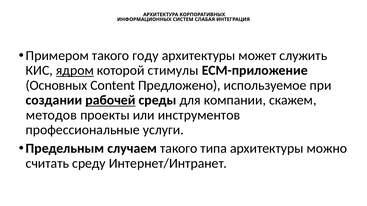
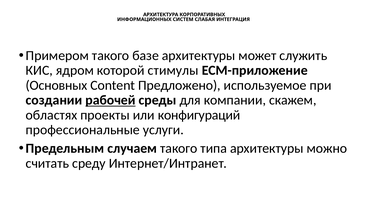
году: году -> базе (146, 56)
ядром underline: present -> none (75, 71)
методов: методов -> областях (51, 115)
инструментов: инструментов -> конфигураций (199, 115)
